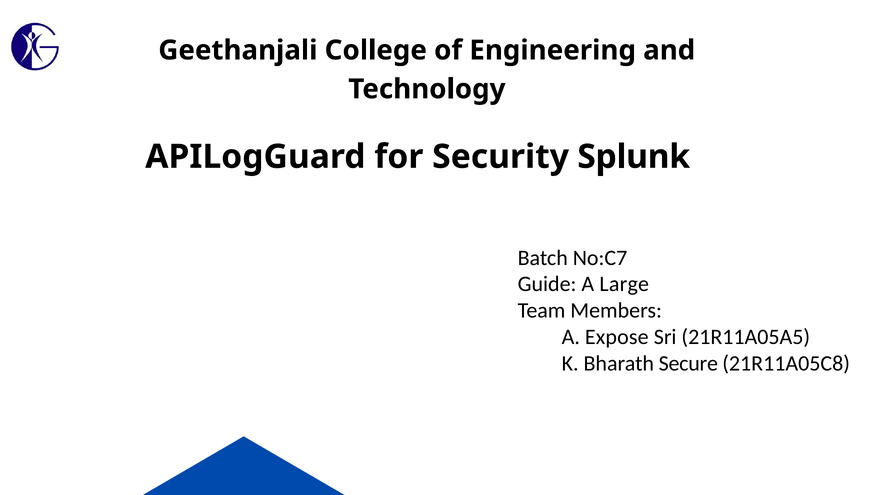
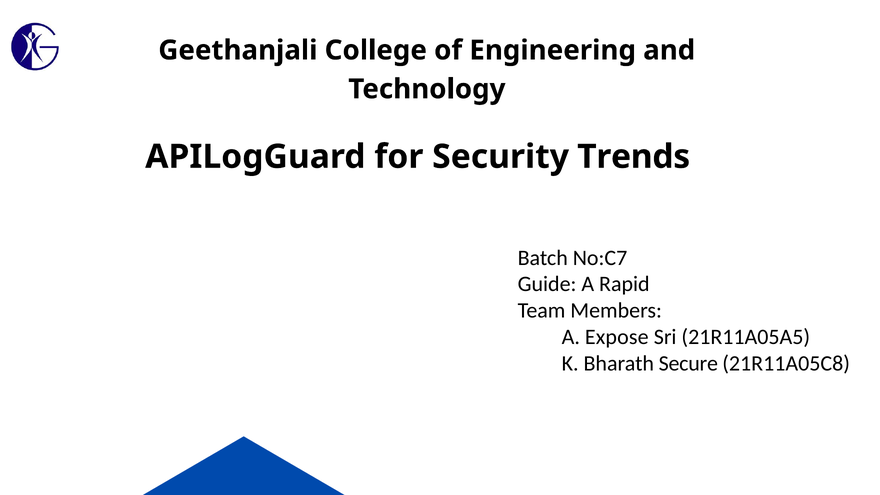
Splunk: Splunk -> Trends (634, 157)
Large: Large -> Rapid (624, 284)
